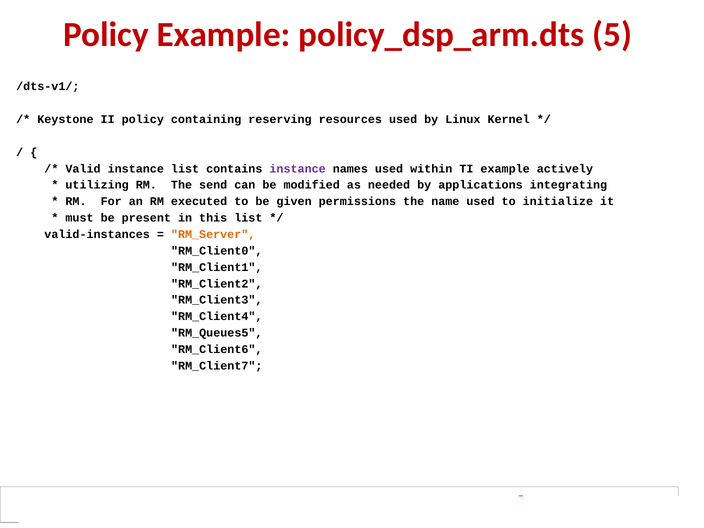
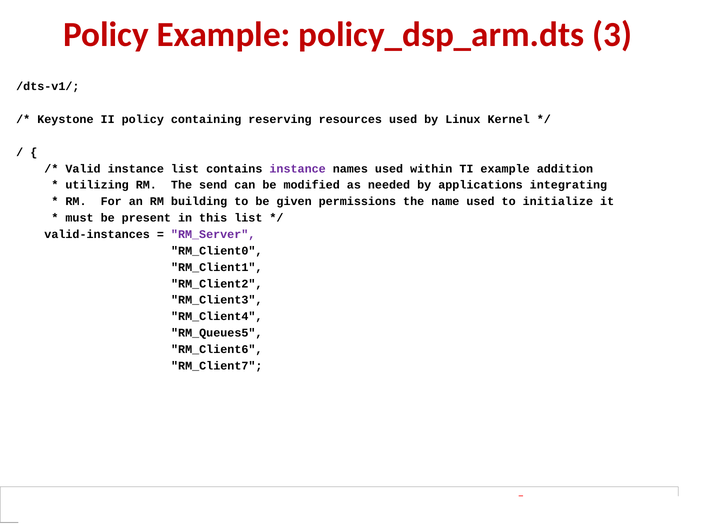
5: 5 -> 3 (612, 35)
actively: actively -> addition (565, 169)
executed: executed -> building (199, 202)
RM_Server colour: orange -> purple (213, 234)
